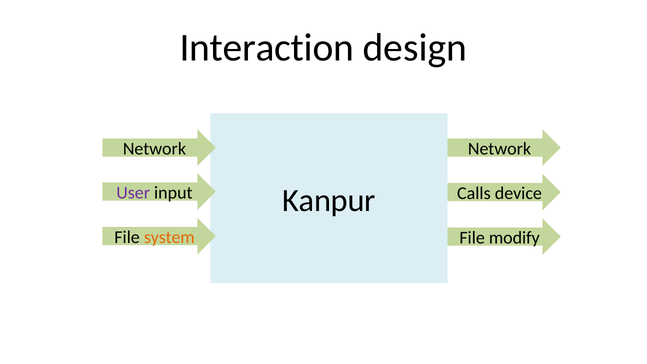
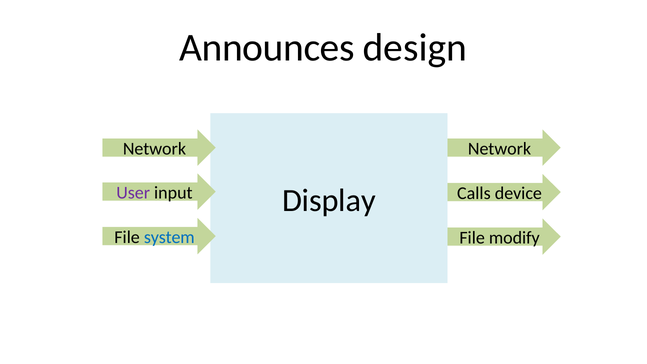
Interaction: Interaction -> Announces (267, 48)
Kanpur: Kanpur -> Display (329, 200)
system colour: orange -> blue (169, 237)
